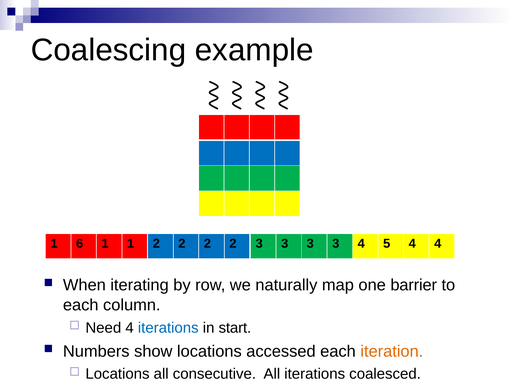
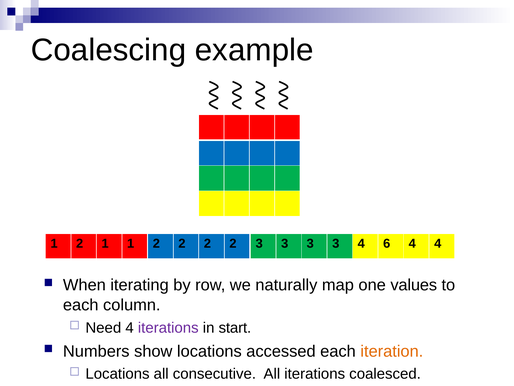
6: 6 -> 2 (80, 243)
5: 5 -> 6 (387, 243)
barrier: barrier -> values (414, 285)
iterations colour: blue -> purple (168, 327)
